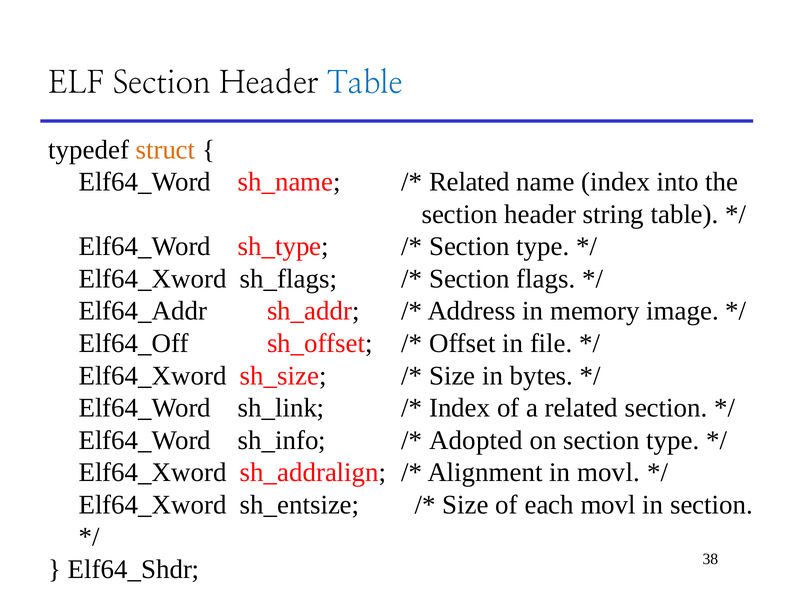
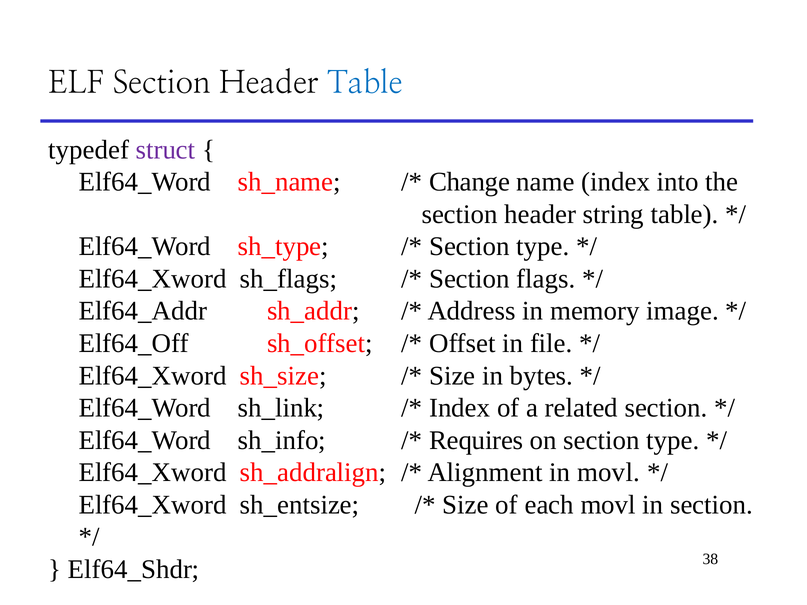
struct colour: orange -> purple (166, 150)
Related: Related -> Change (470, 182)
Adopted: Adopted -> Requires (476, 440)
